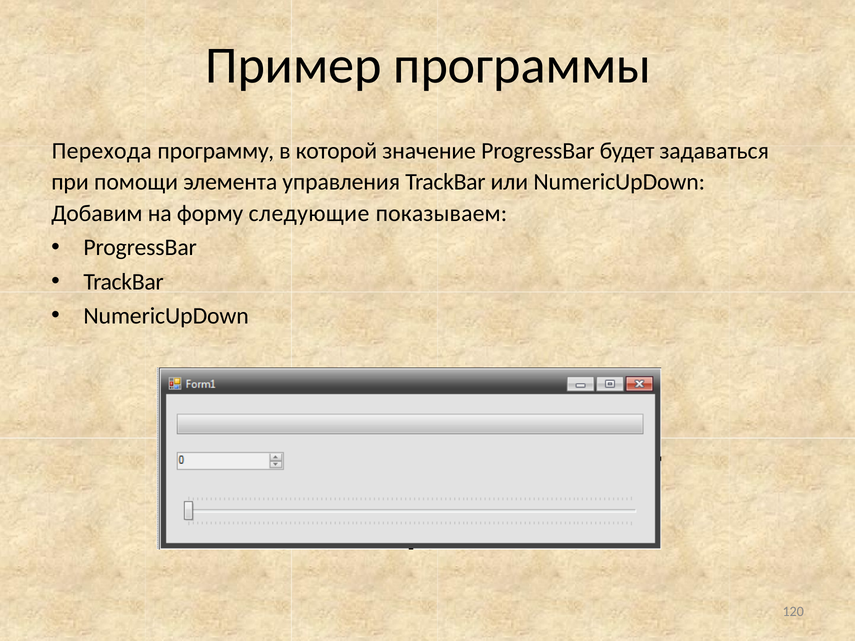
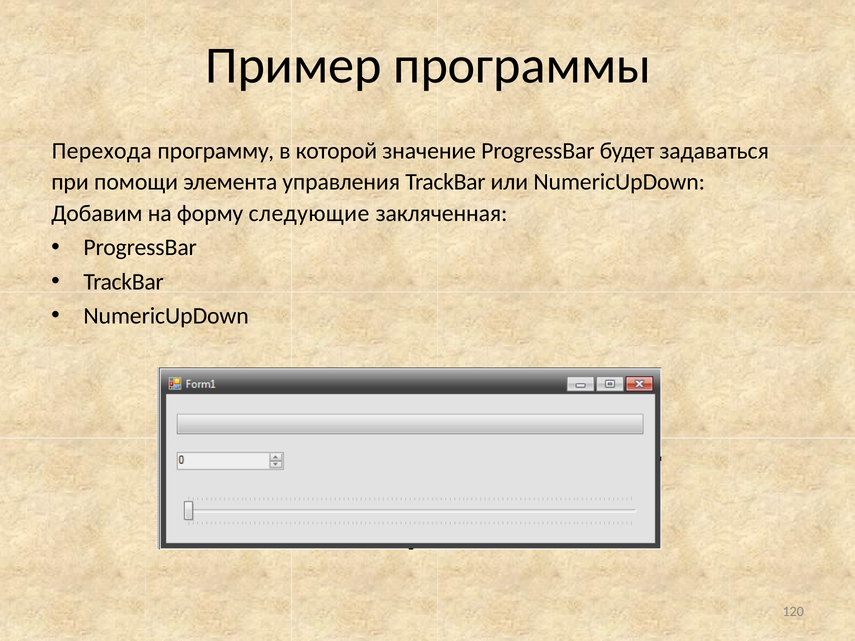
показываем: показываем -> закляченная (442, 214)
